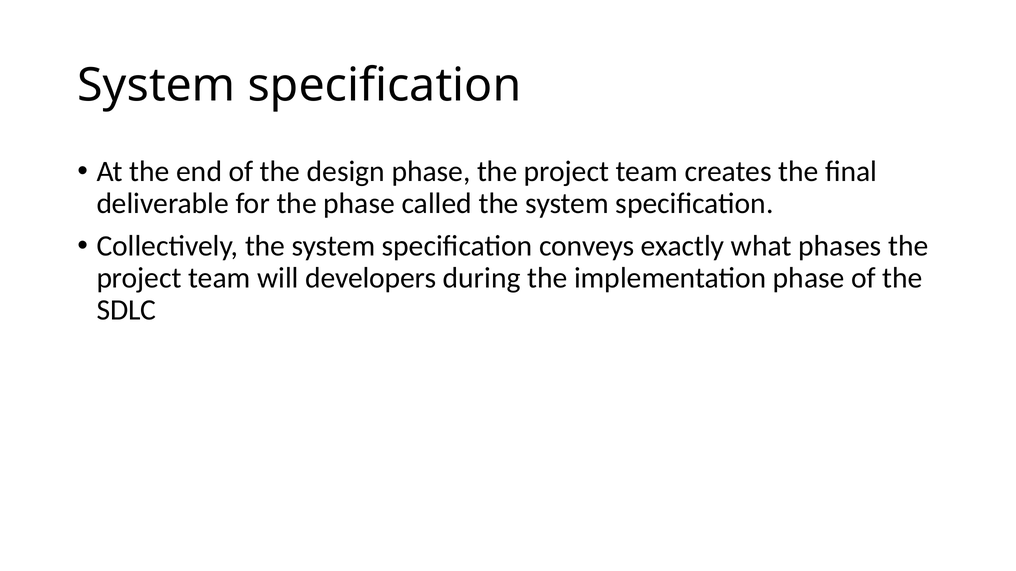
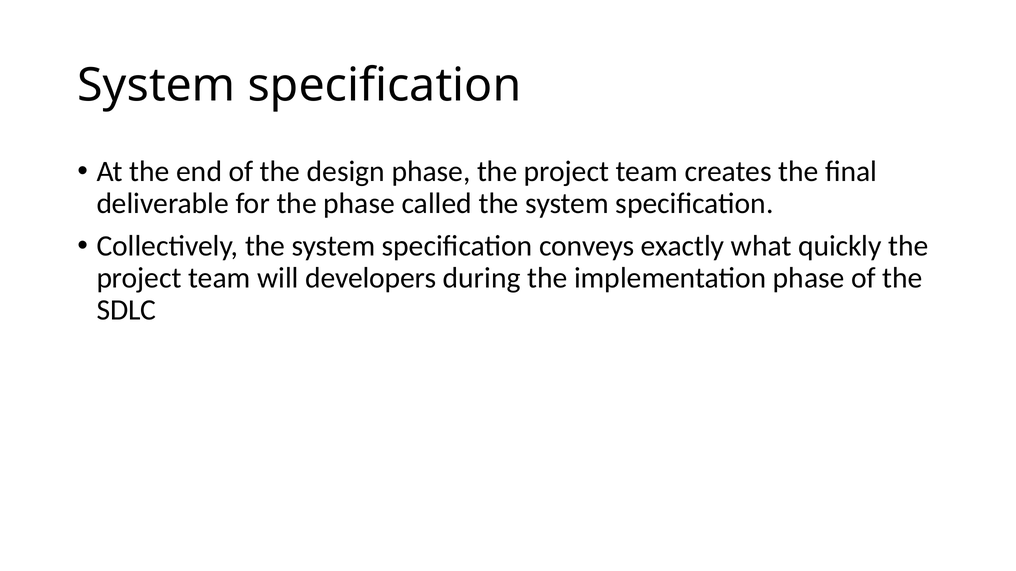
phases: phases -> quickly (840, 246)
